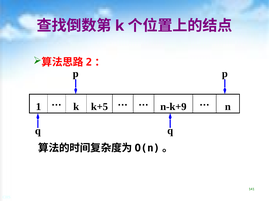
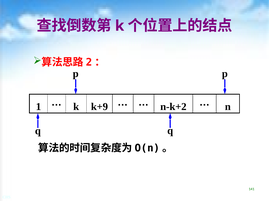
k+5: k+5 -> k+9 (99, 107)
n-k+9: n-k+9 -> n-k+2 (173, 107)
